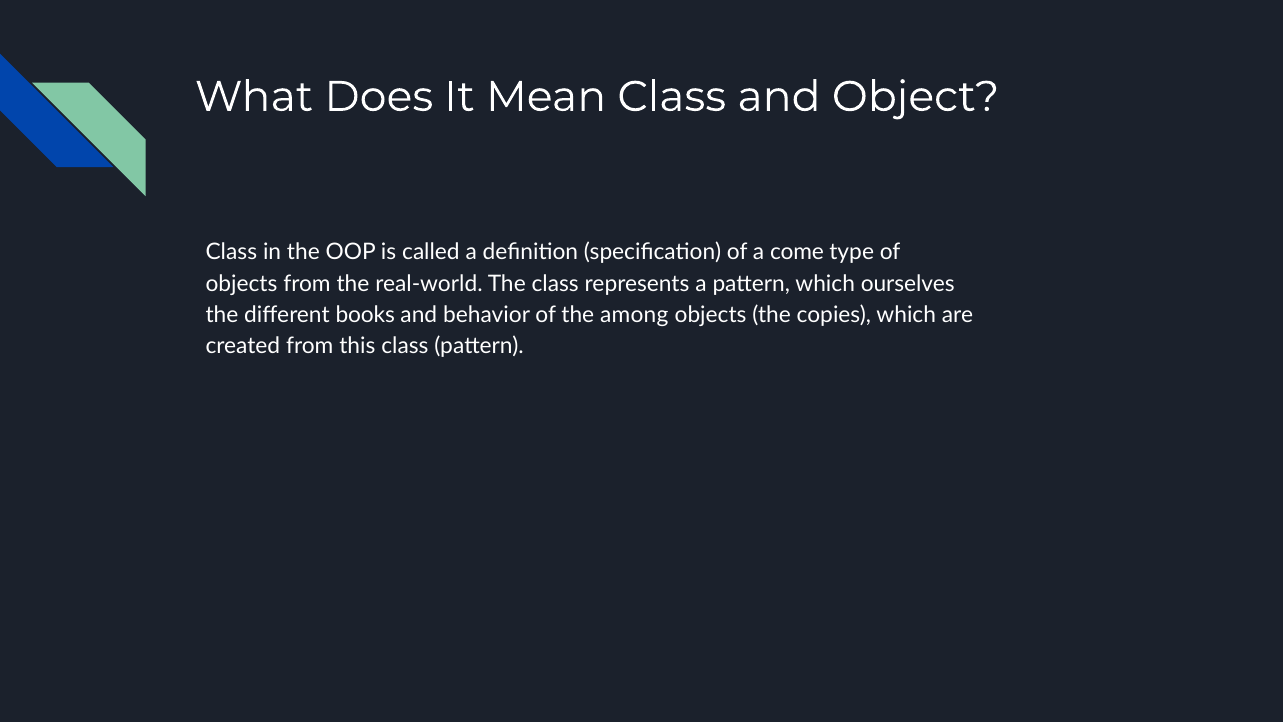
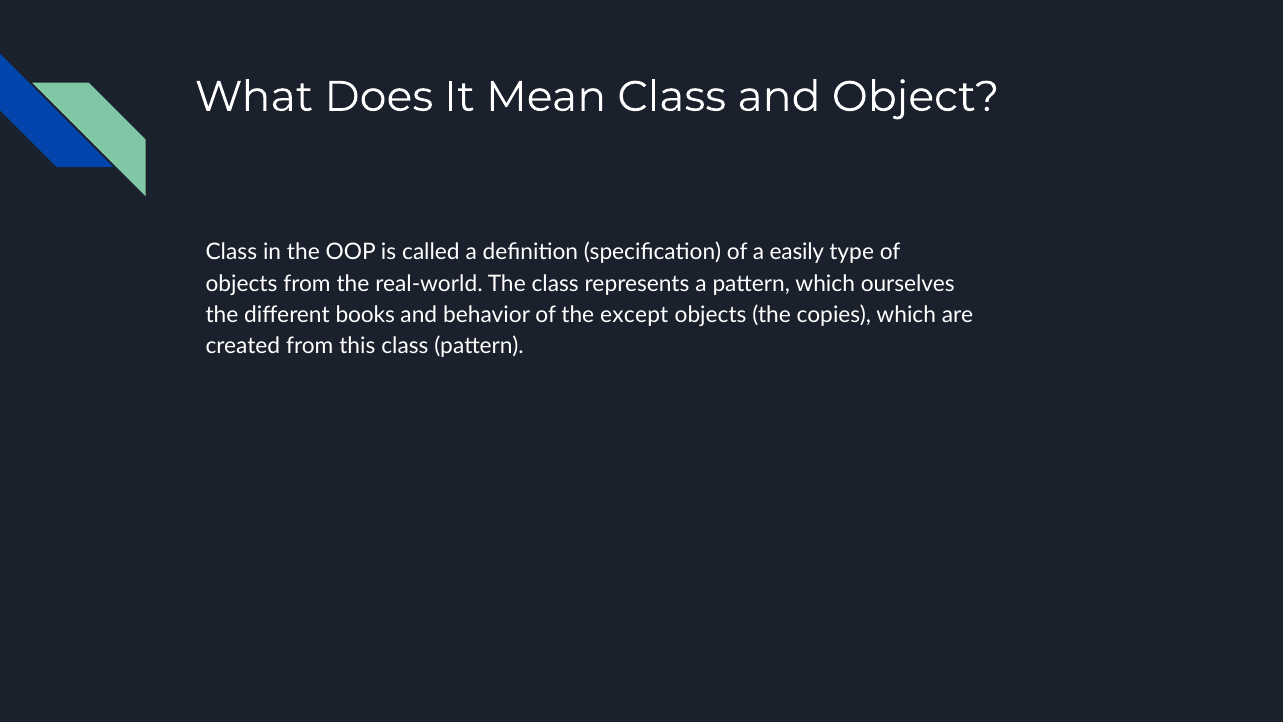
come: come -> easily (797, 252)
among: among -> except (634, 315)
